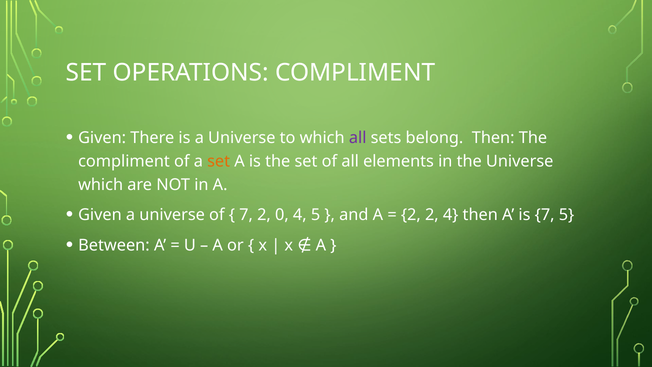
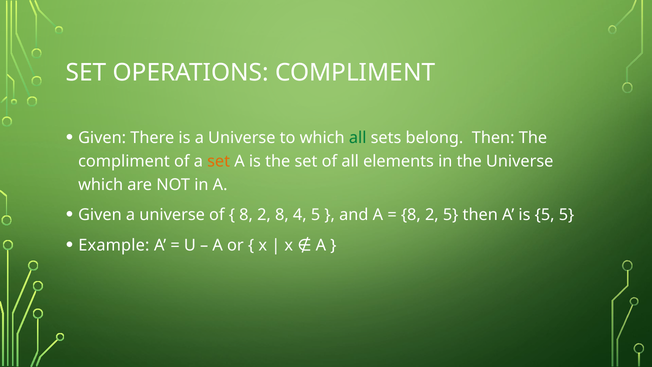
all colour: purple -> green (358, 138)
7: 7 -> 8 (246, 215)
2 0: 0 -> 8 (282, 215)
2: 2 -> 8 (411, 215)
2 4: 4 -> 5 (451, 215)
is 7: 7 -> 5 (545, 215)
Between: Between -> Example (114, 245)
